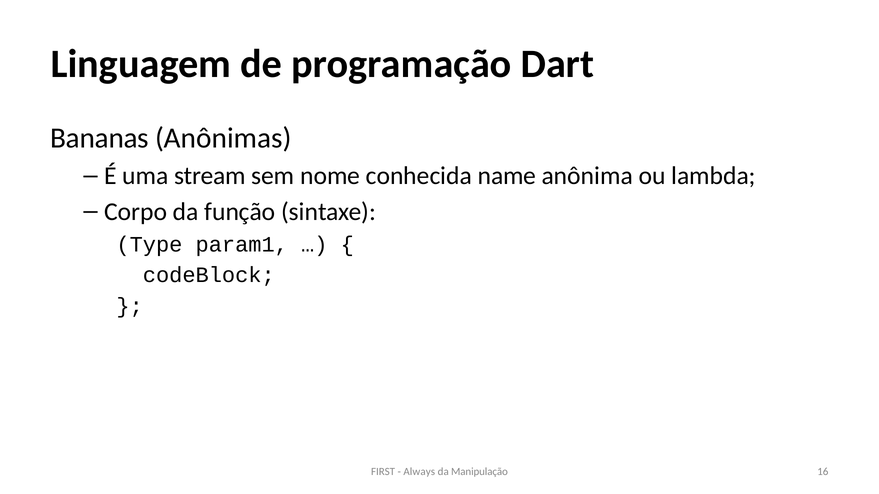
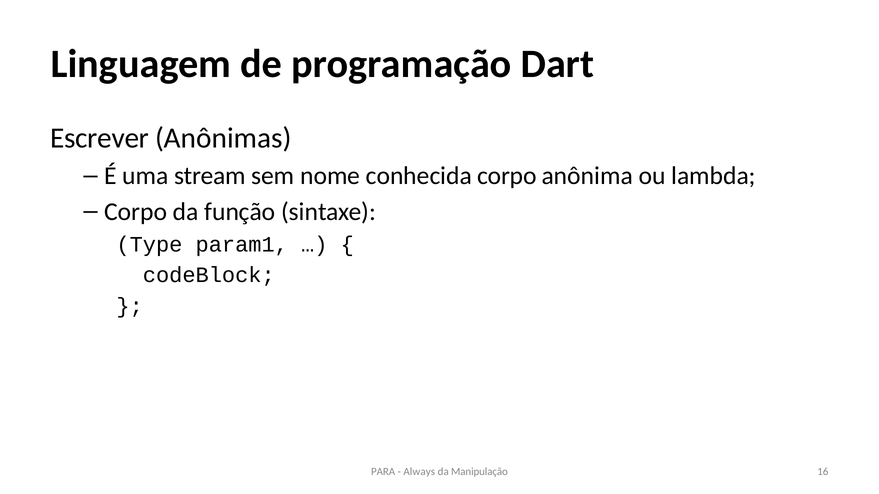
Bananas: Bananas -> Escrever (100, 138)
conhecida name: name -> corpo (507, 176)
FIRST: FIRST -> PARA (383, 472)
